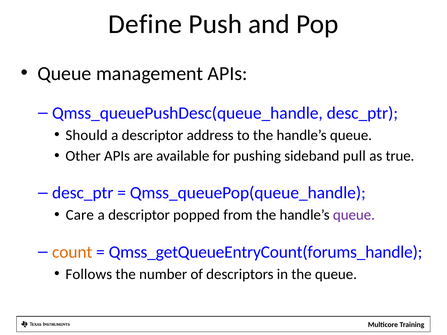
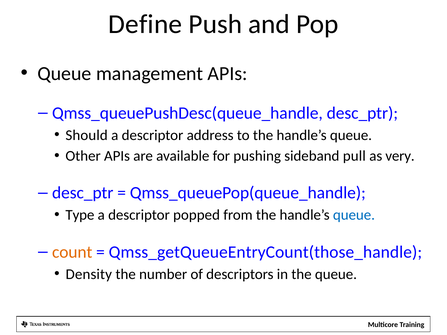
true: true -> very (400, 156)
Care: Care -> Type (80, 215)
queue colour: purple -> blue (354, 215)
Qmss_getQueueEntryCount(forums_handle: Qmss_getQueueEntryCount(forums_handle -> Qmss_getQueueEntryCount(those_handle (265, 252)
Follows: Follows -> Density (89, 274)
